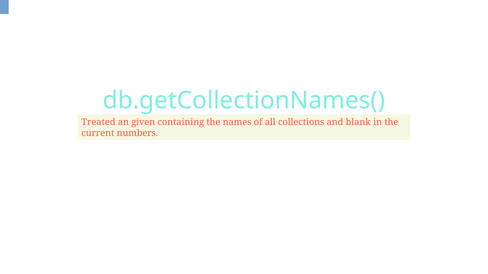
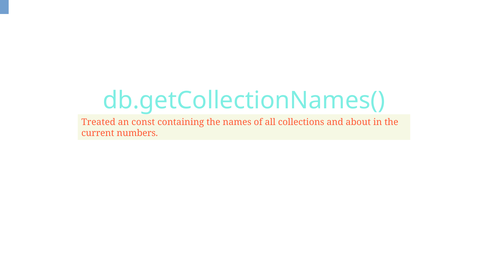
given: given -> const (143, 122)
blank: blank -> about (358, 122)
